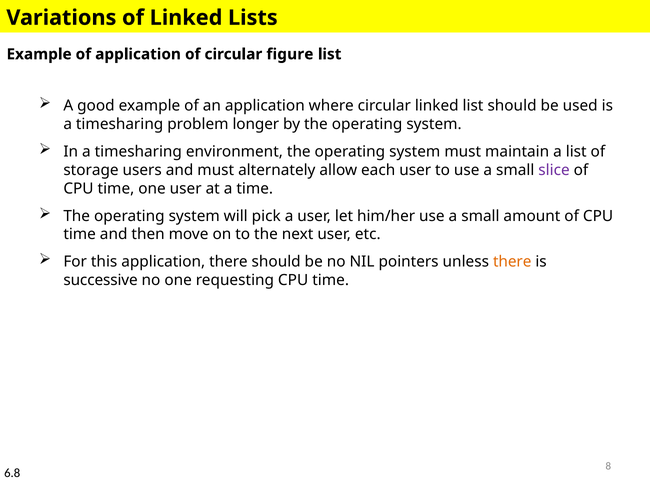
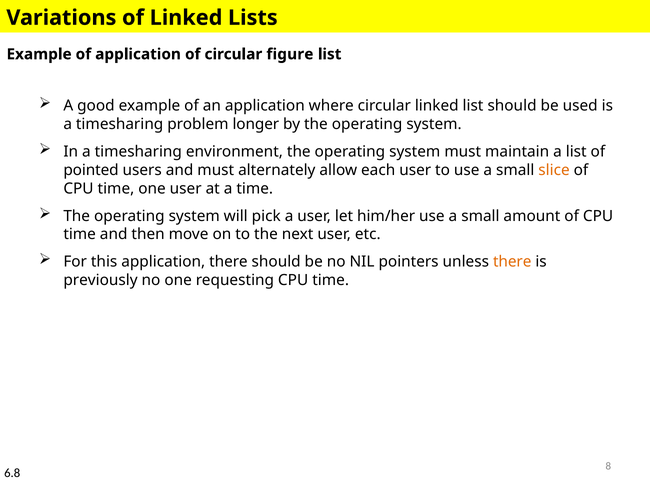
storage: storage -> pointed (91, 170)
slice colour: purple -> orange (554, 170)
successive: successive -> previously (100, 280)
